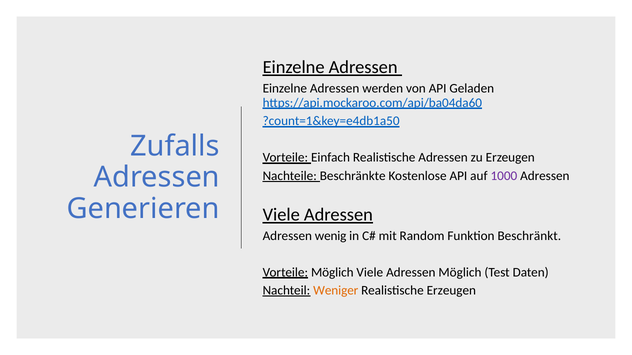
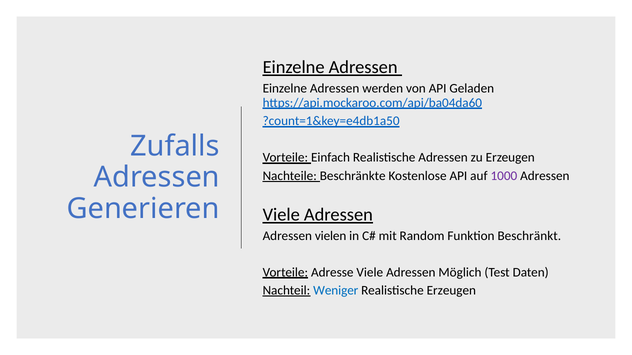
wenig: wenig -> vielen (331, 236)
Vorteile Möglich: Möglich -> Adresse (332, 273)
Weniger colour: orange -> blue (336, 291)
